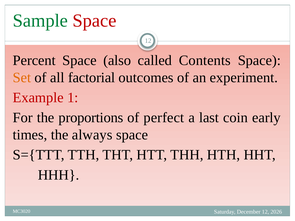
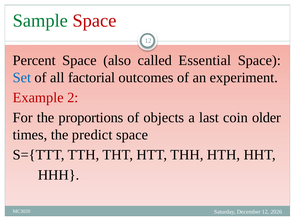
Contents: Contents -> Essential (205, 60)
Set colour: orange -> blue (22, 78)
1: 1 -> 2 (73, 98)
perfect: perfect -> objects (164, 118)
early: early -> older (266, 118)
always: always -> predict (92, 135)
